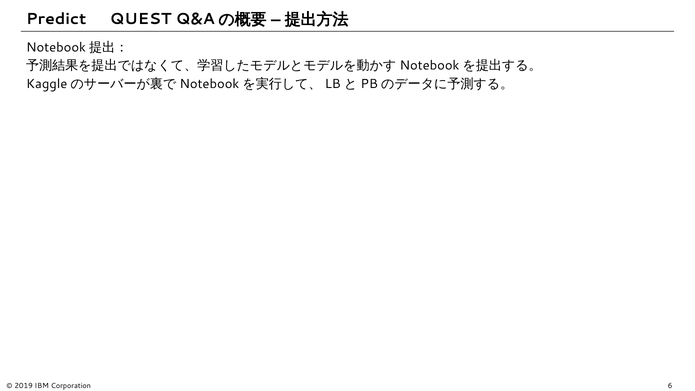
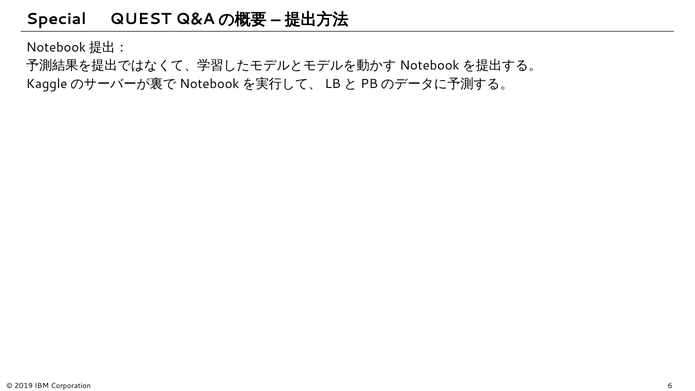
Predict: Predict -> Special (56, 19)
